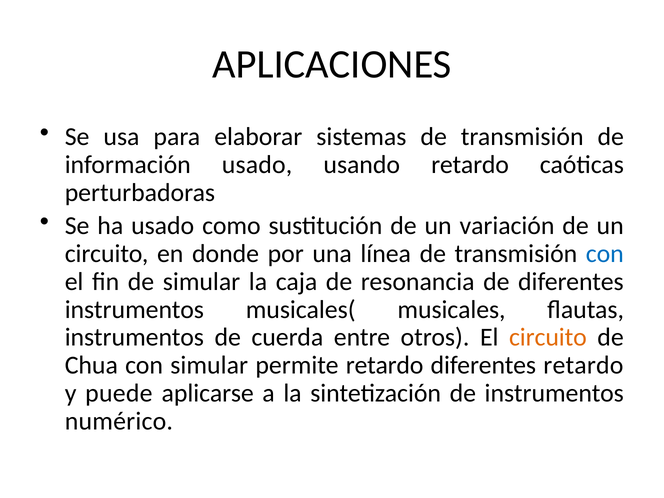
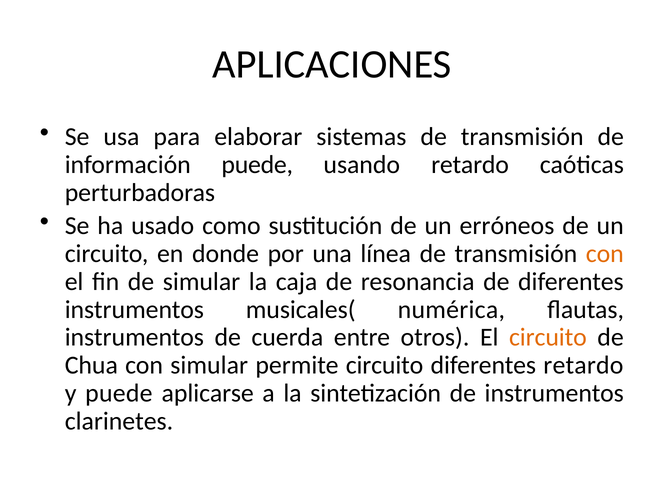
información usado: usado -> puede (257, 165)
variación: variación -> erróneos (507, 226)
con colour: blue -> orange (605, 254)
musicales: musicales -> numérica (451, 309)
permite retardo: retardo -> circuito (385, 365)
numérico: numérico -> clarinetes (119, 421)
